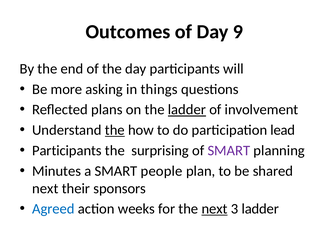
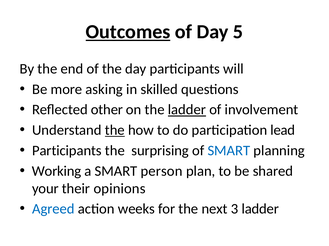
Outcomes underline: none -> present (128, 32)
9: 9 -> 5 (238, 32)
things: things -> skilled (159, 90)
plans: plans -> other (107, 110)
SMART colour: purple -> blue (229, 151)
Minutes: Minutes -> Working (57, 171)
people: people -> person (162, 171)
next: next -> your (45, 189)
sponsors: sponsors -> opinions (120, 189)
next underline: present -> none (215, 210)
